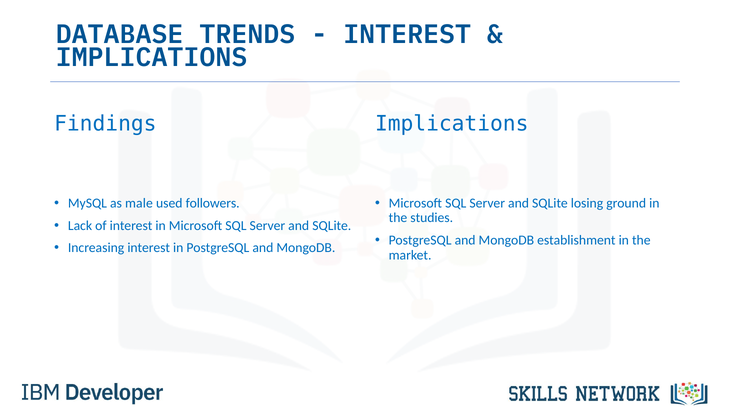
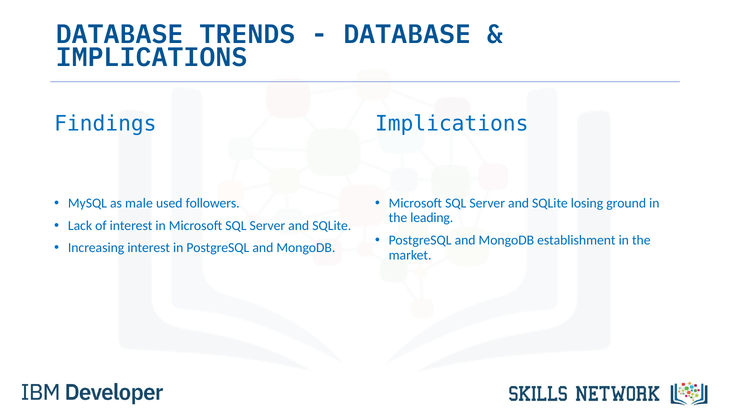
INTEREST: INTEREST -> DATABASE (407, 34)
studies: studies -> leading (432, 218)
